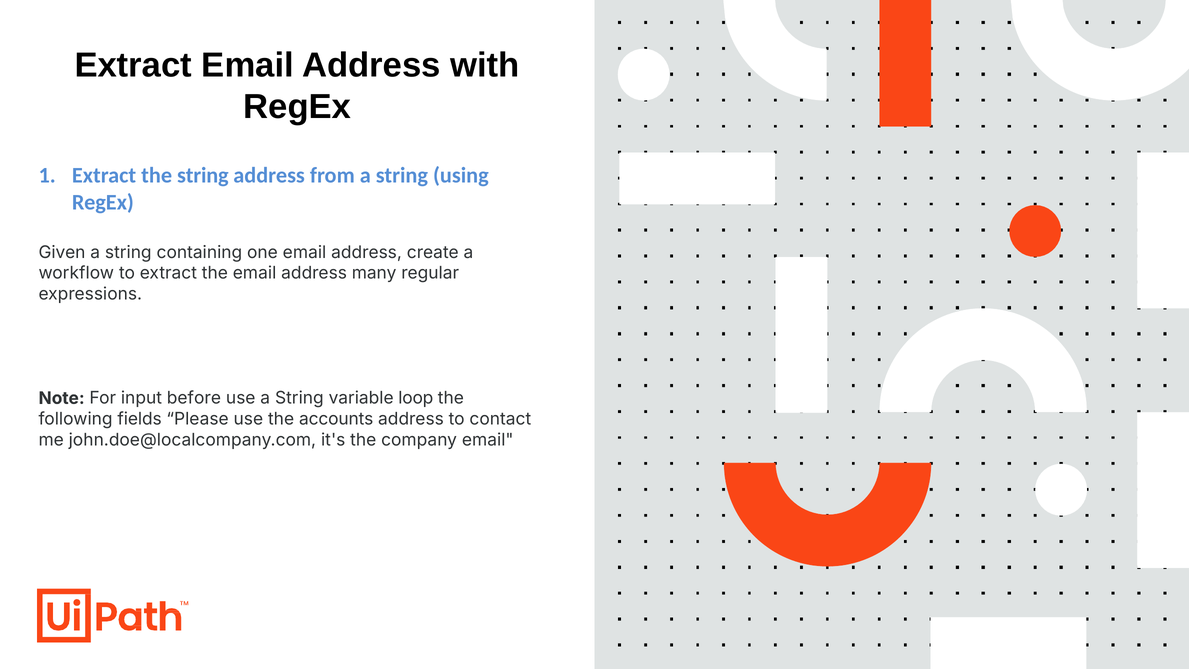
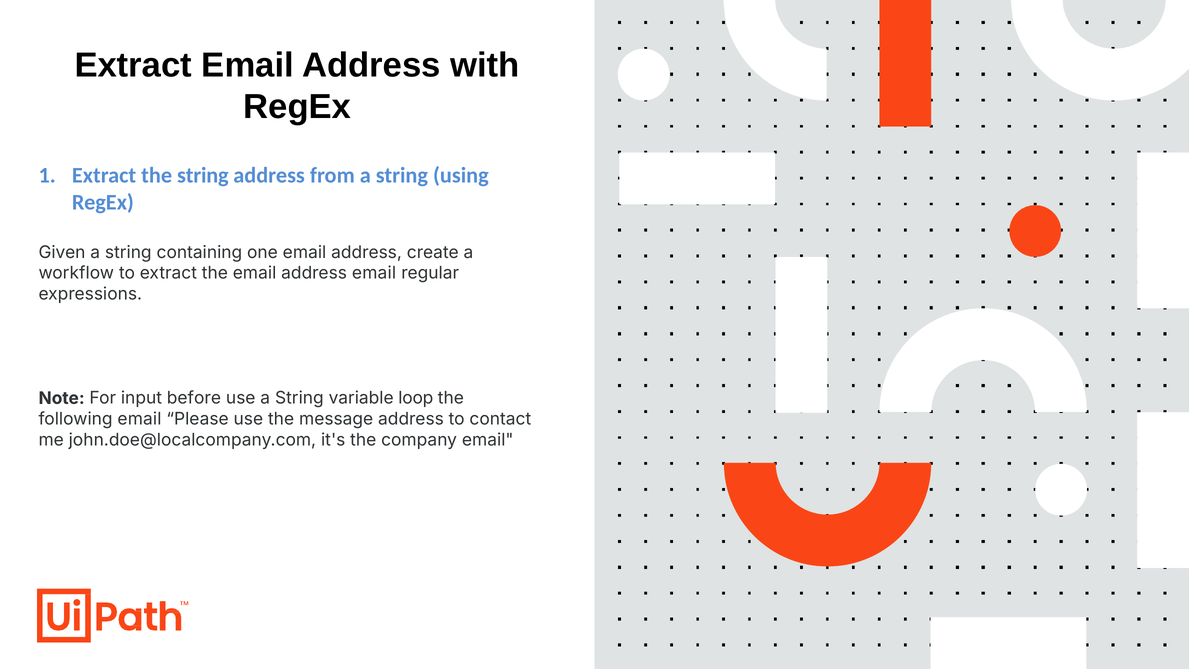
address many: many -> email (374, 273)
following fields: fields -> email (139, 419)
accounts: accounts -> message (336, 419)
